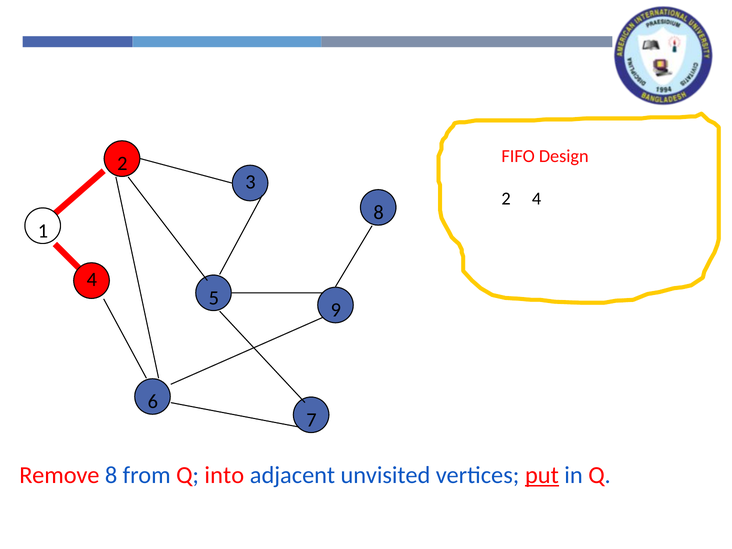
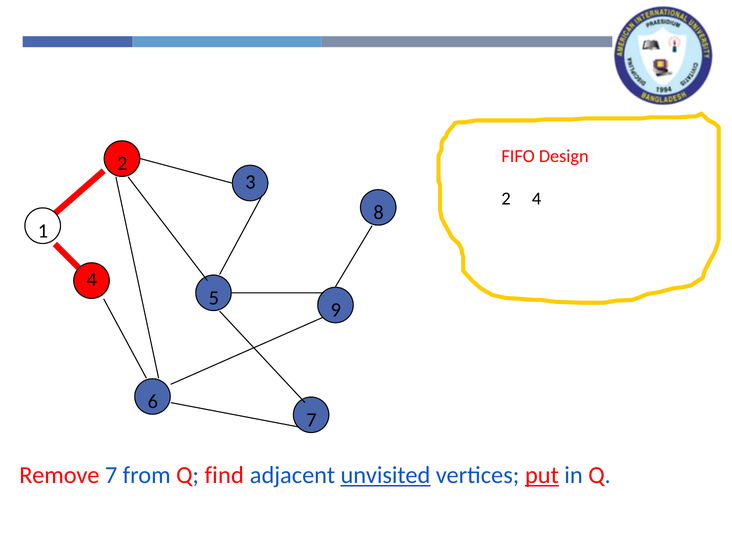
Remove 8: 8 -> 7 (111, 475)
into: into -> find (224, 475)
unvisited underline: none -> present (385, 475)
